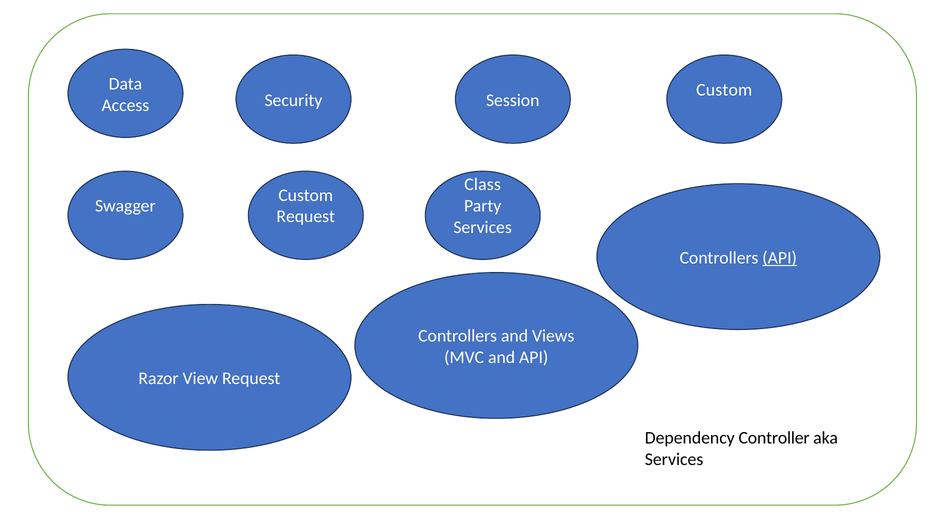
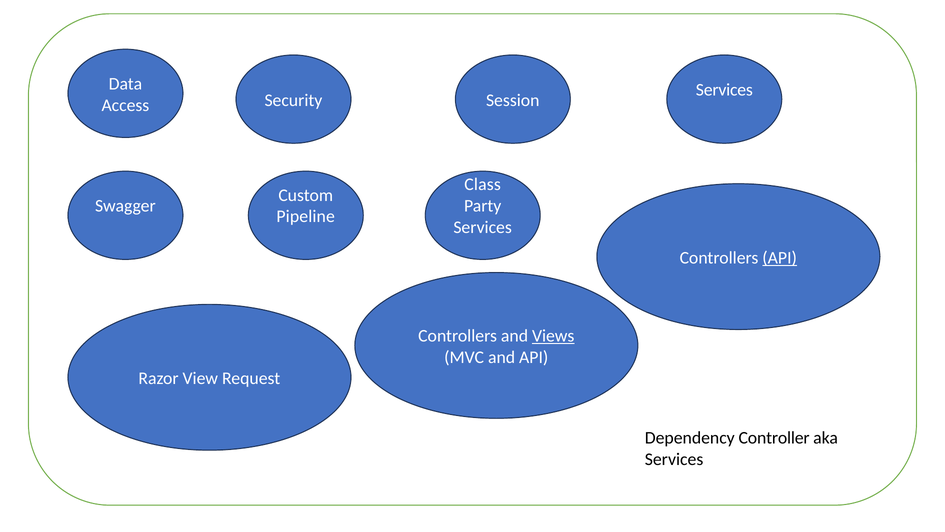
Custom: Custom -> Services (724, 90)
Request: Request -> Pipeline (306, 216)
Views underline: none -> present (553, 336)
